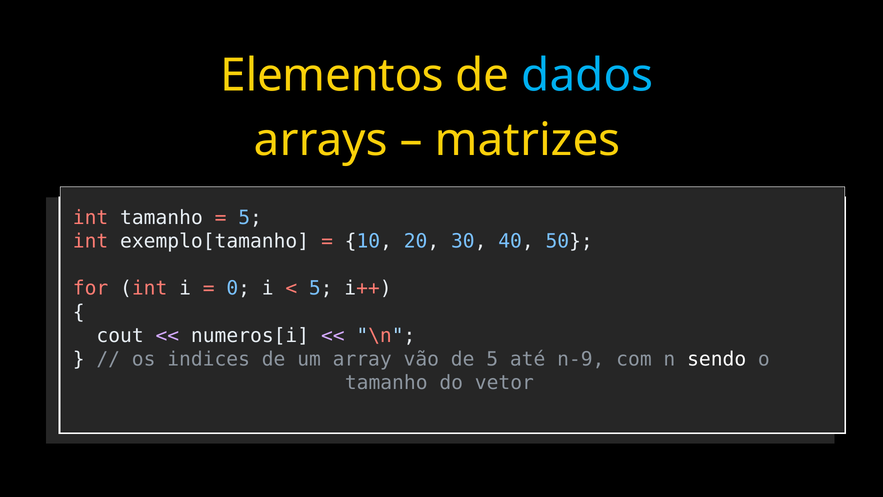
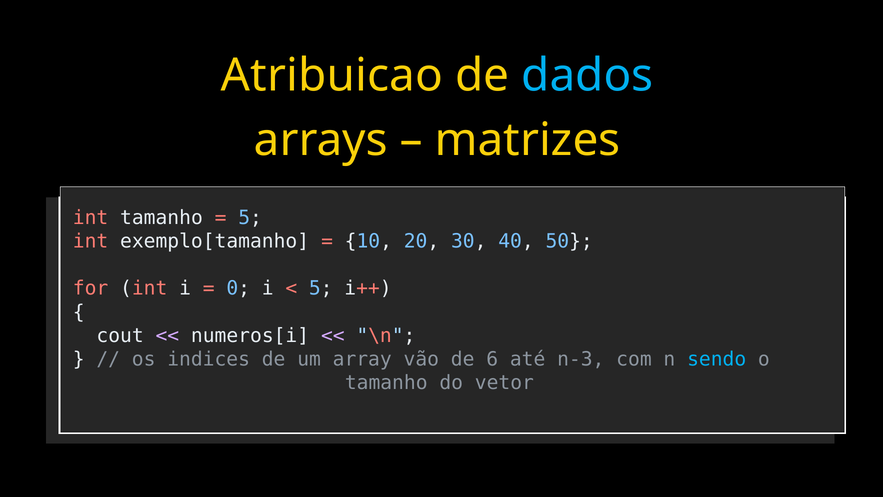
Elementos: Elementos -> Atribuicao (332, 75)
de 5: 5 -> 6 (492, 359)
n-9: n-9 -> n-3 (581, 359)
sendo colour: white -> light blue (717, 359)
